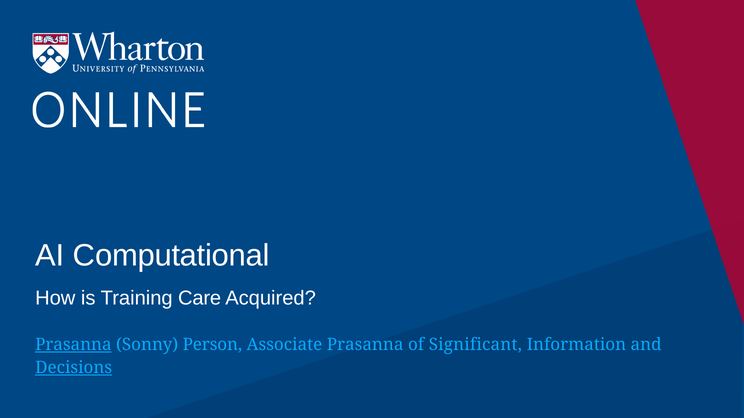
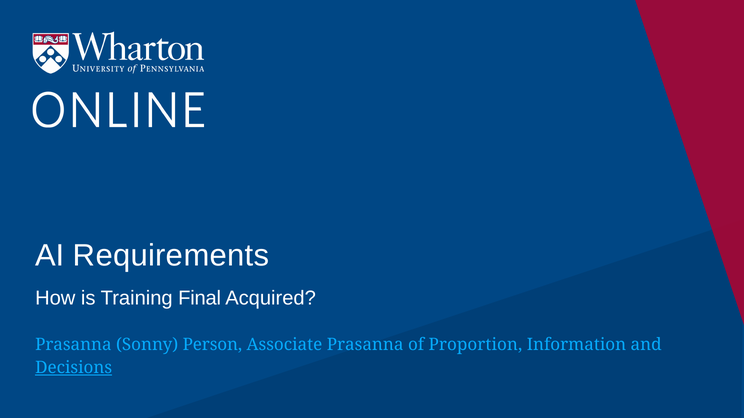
Computational: Computational -> Requirements (171, 256)
Care: Care -> Final (200, 299)
Prasanna underline: present -> none (73, 345)
Significant: Significant -> Proportion (475, 345)
